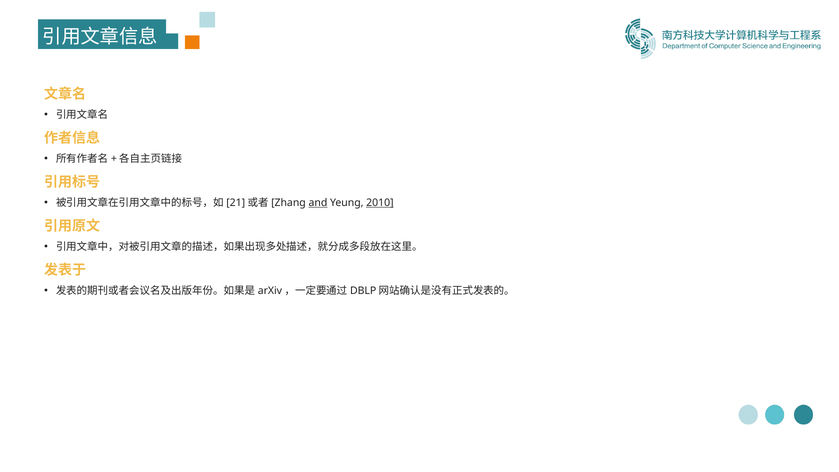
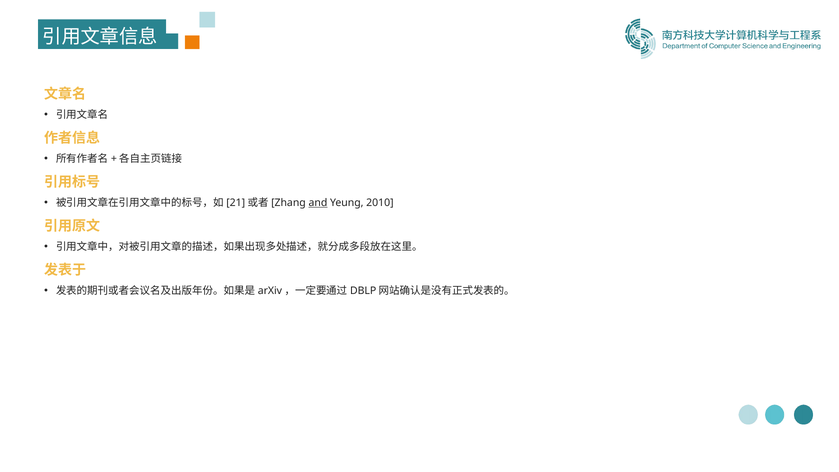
2010 underline: present -> none (380, 203)
